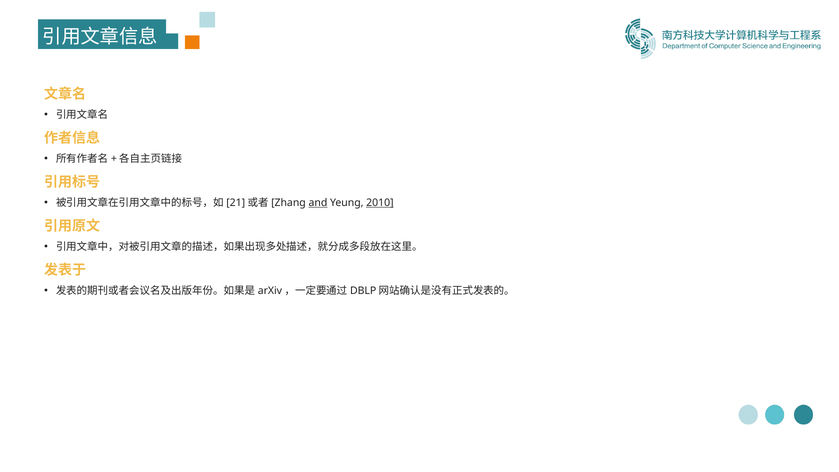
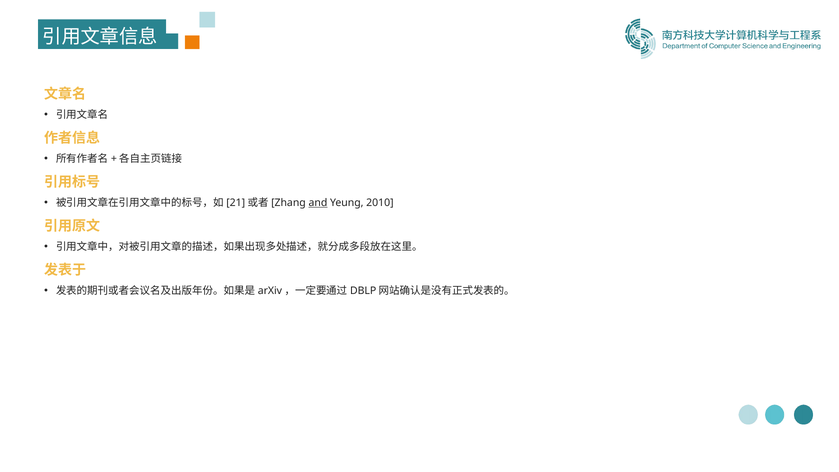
2010 underline: present -> none (380, 203)
